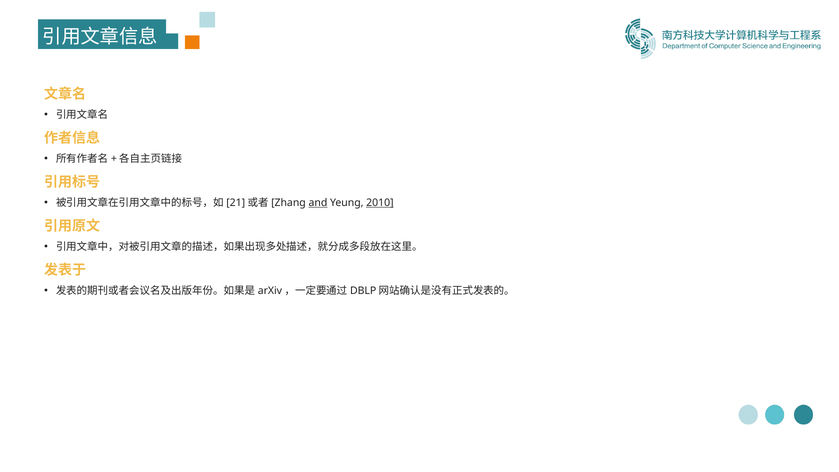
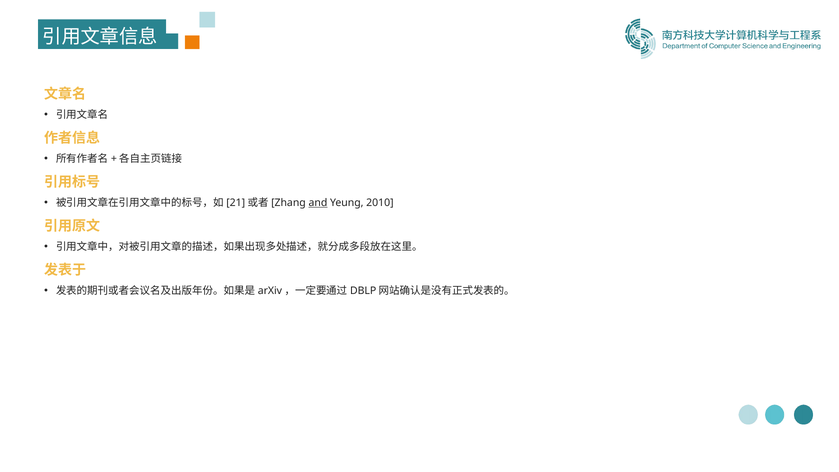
2010 underline: present -> none (380, 203)
